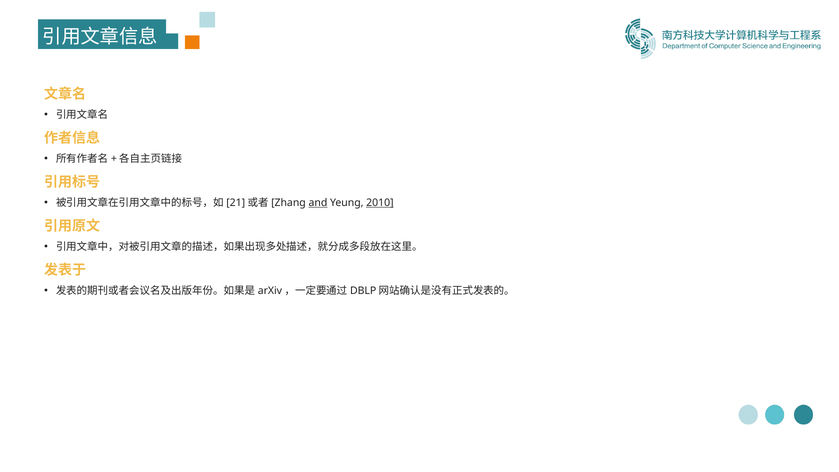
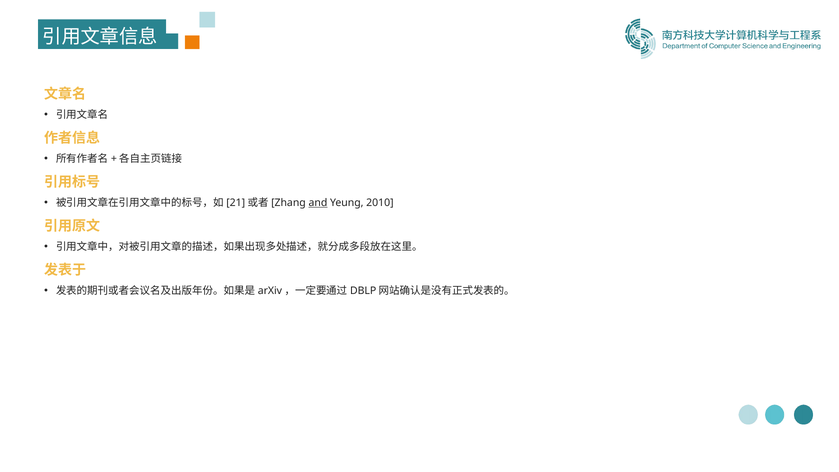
2010 underline: present -> none (380, 203)
